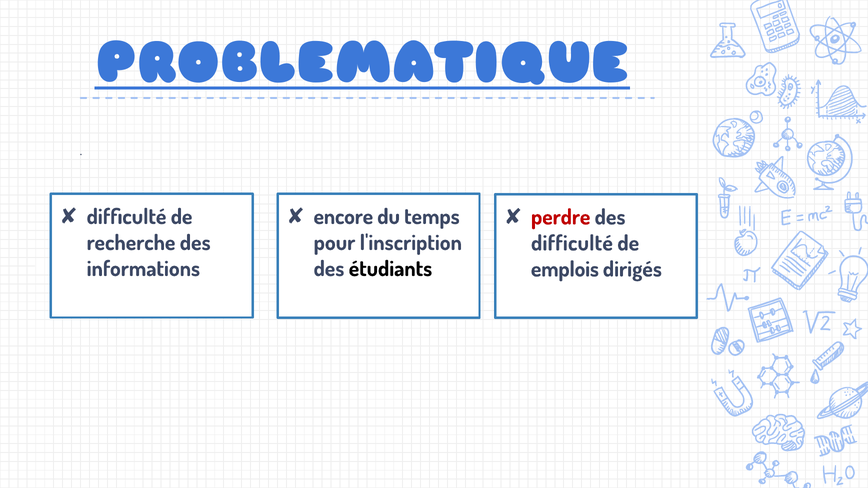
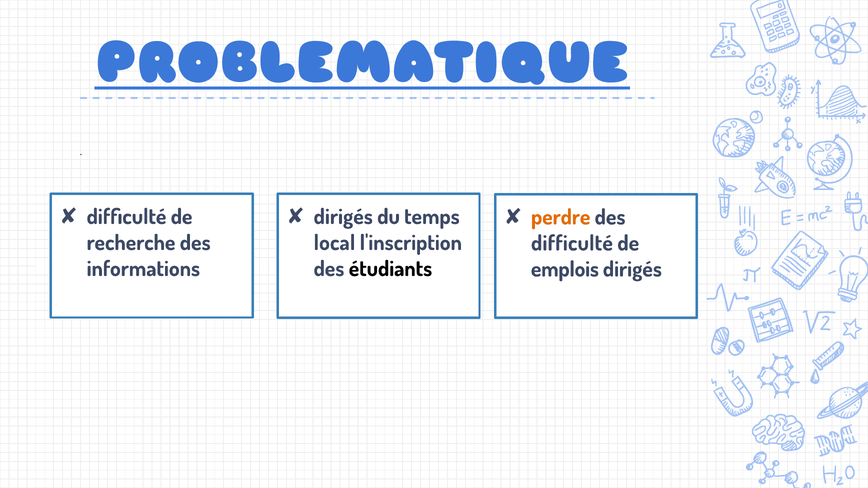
encore: encore -> dirigés (343, 217)
perdre colour: red -> orange (561, 217)
pour: pour -> local (334, 243)
